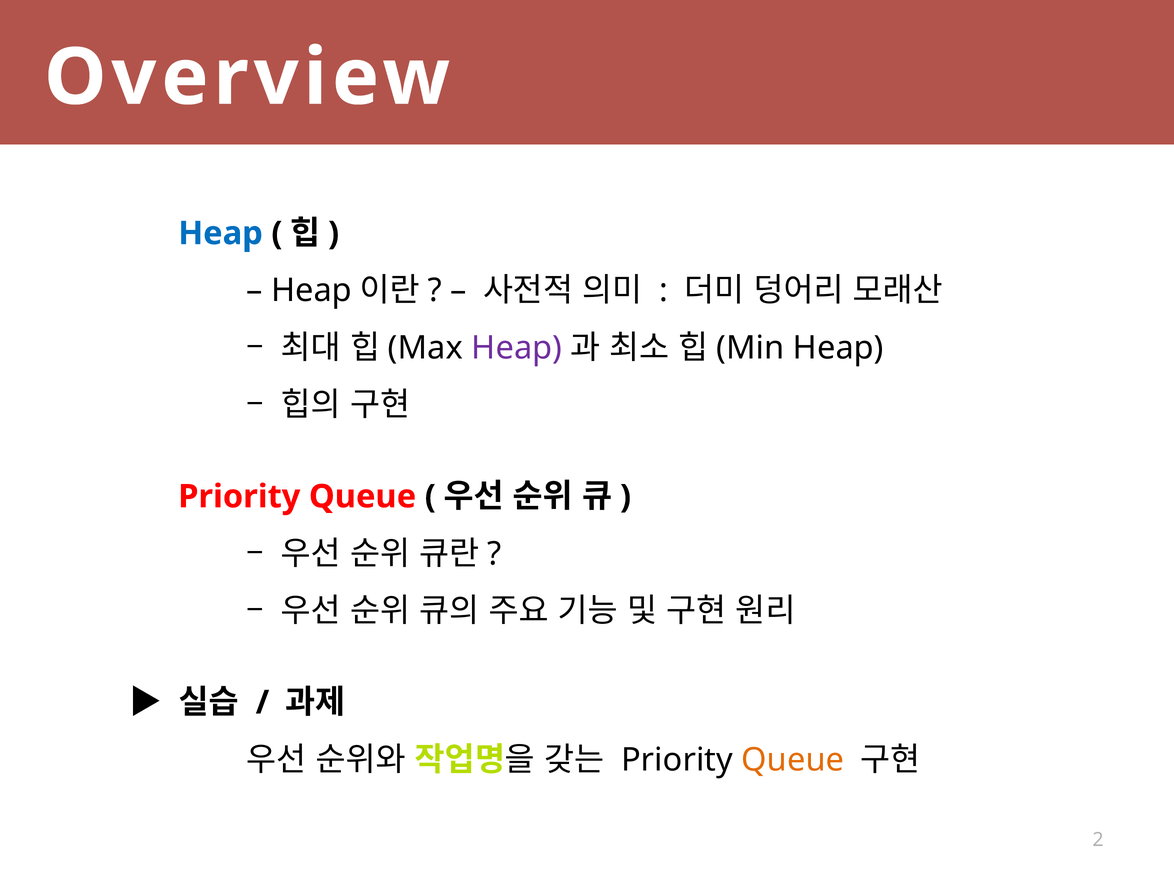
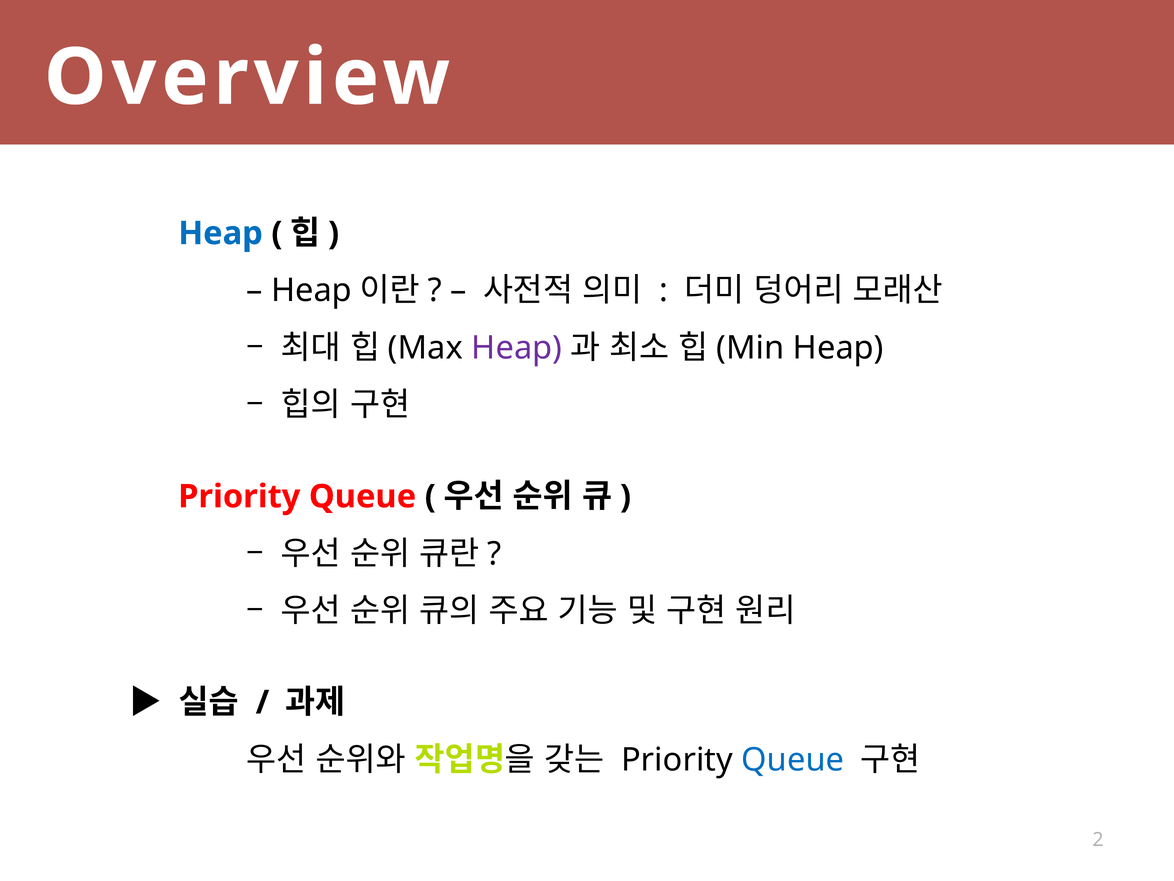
Queue colour: orange -> blue (793, 759)
